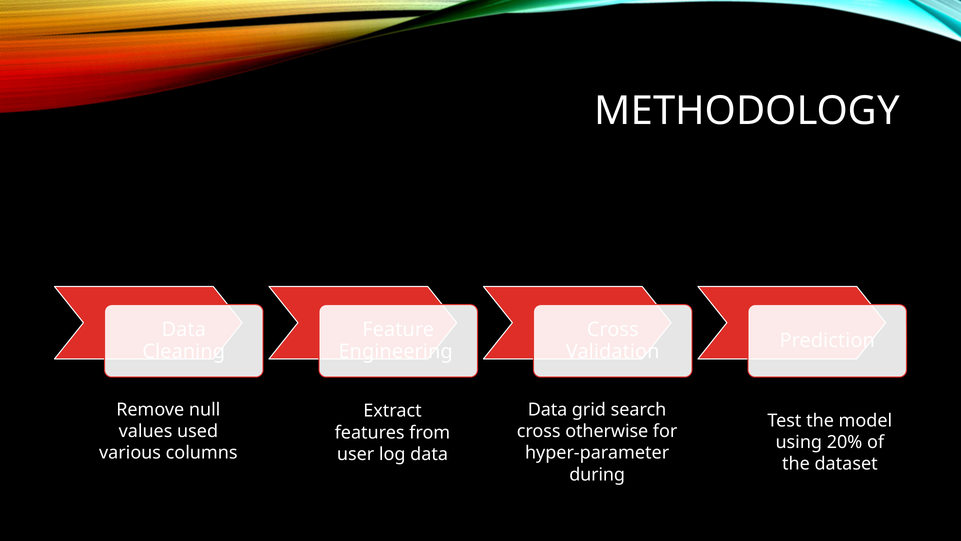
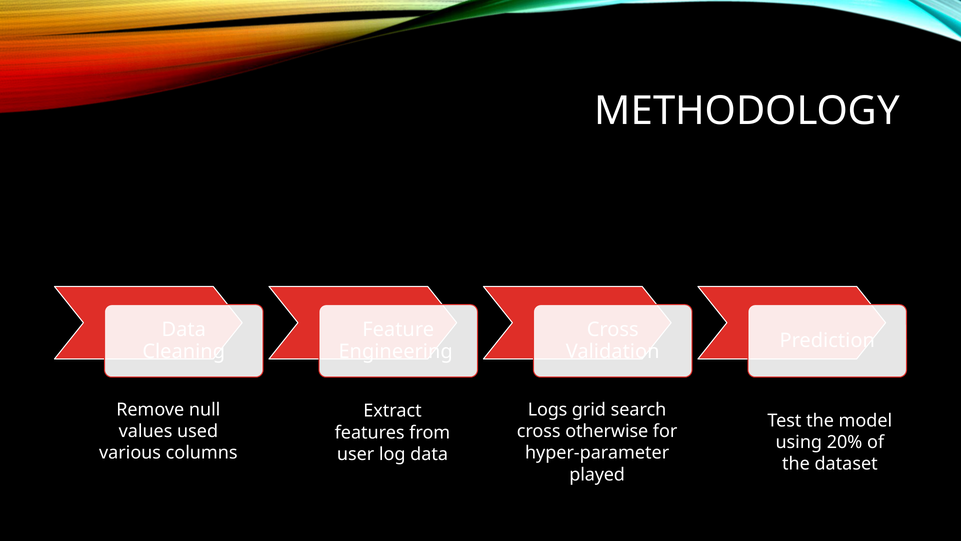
Data: Data -> Logs (548, 409)
during: during -> played (597, 474)
